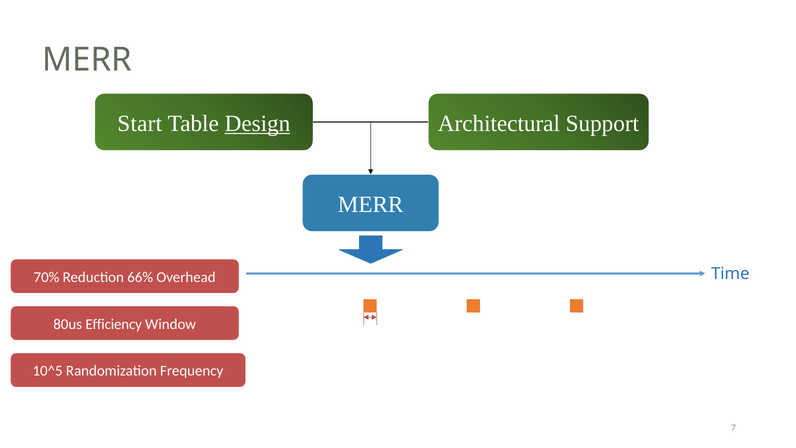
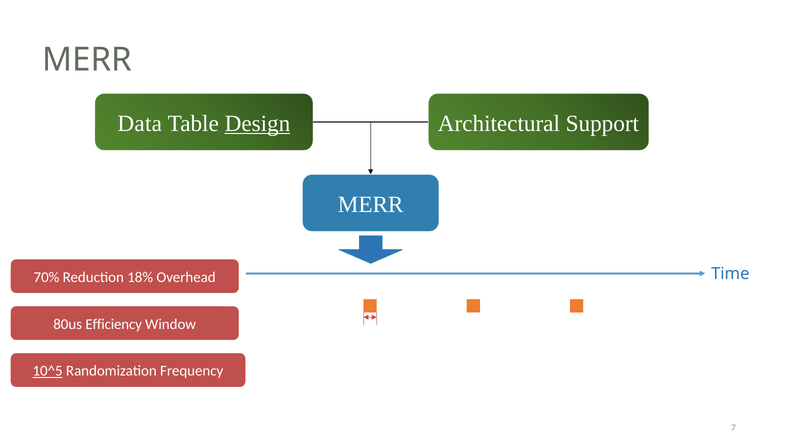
Start: Start -> Data (140, 123)
66%: 66% -> 18% (140, 277)
10^5 underline: none -> present (48, 371)
